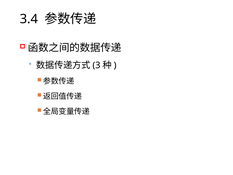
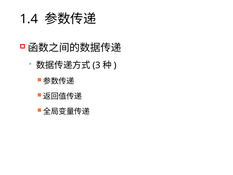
3.4: 3.4 -> 1.4 (29, 19)
